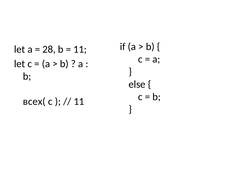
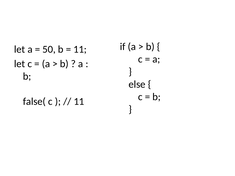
28: 28 -> 50 (49, 49)
всех(: всех( -> false( (34, 102)
